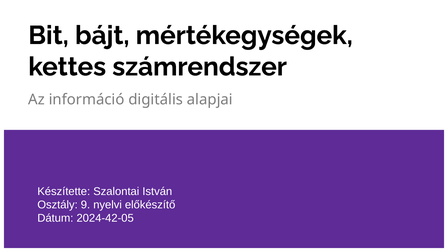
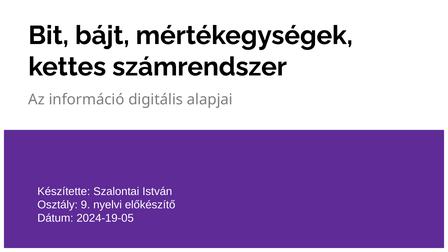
2024-42-05: 2024-42-05 -> 2024-19-05 (105, 218)
